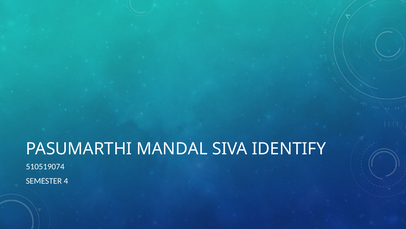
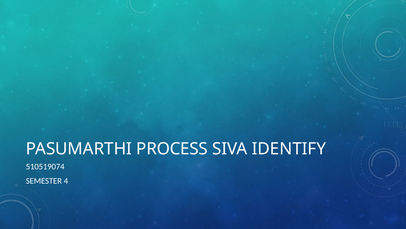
MANDAL: MANDAL -> PROCESS (172, 149)
